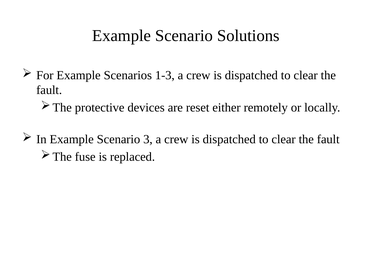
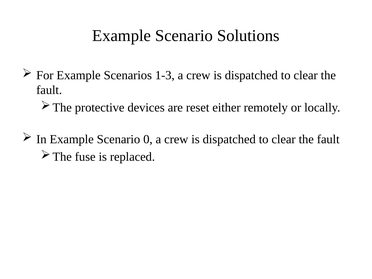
3: 3 -> 0 (148, 139)
